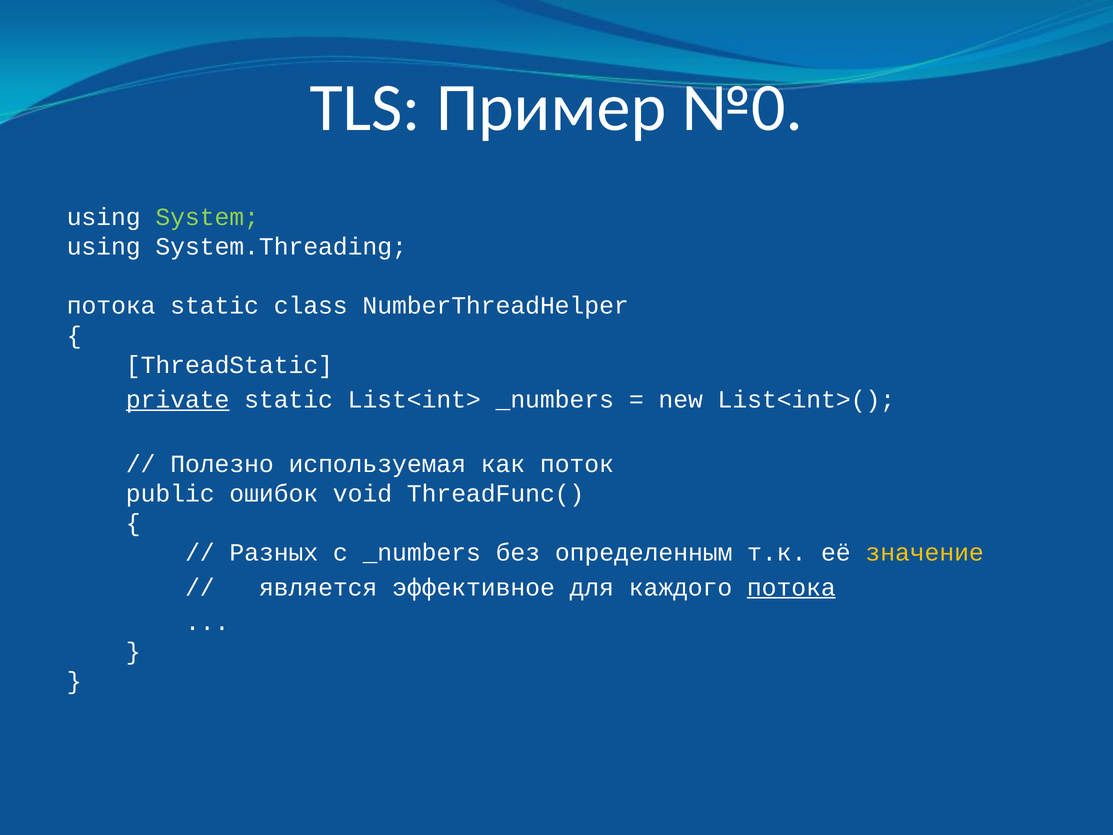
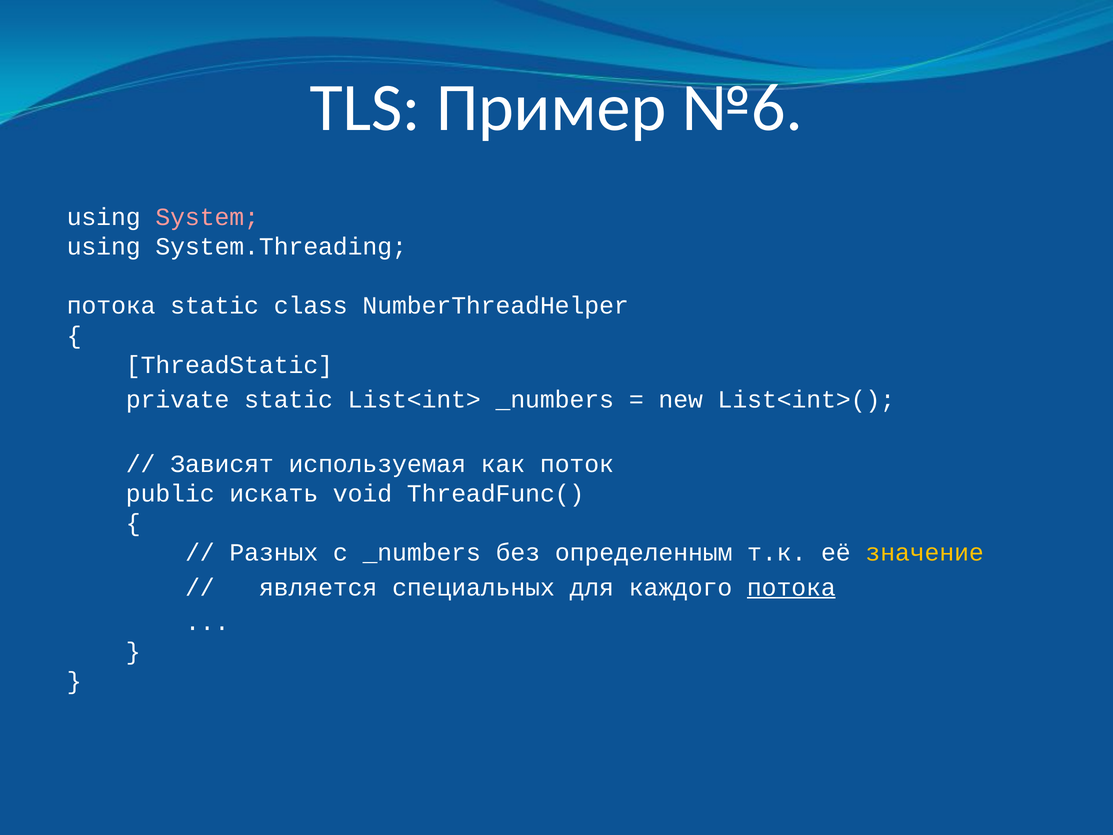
№0: №0 -> №6 (742, 108)
System colour: light green -> pink (207, 217)
private underline: present -> none (178, 400)
Полезно: Полезно -> Зависят (222, 464)
ошибок: ошибок -> искать (274, 493)
эффективное: эффективное -> специальных (473, 587)
